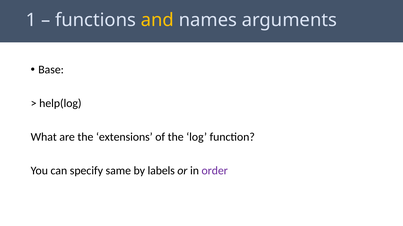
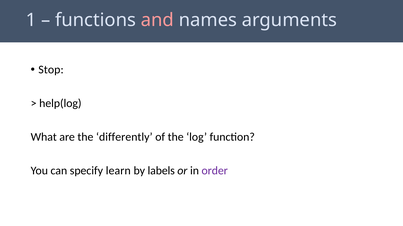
and colour: yellow -> pink (157, 20)
Base: Base -> Stop (51, 70)
extensions: extensions -> differently (124, 137)
same: same -> learn (118, 171)
